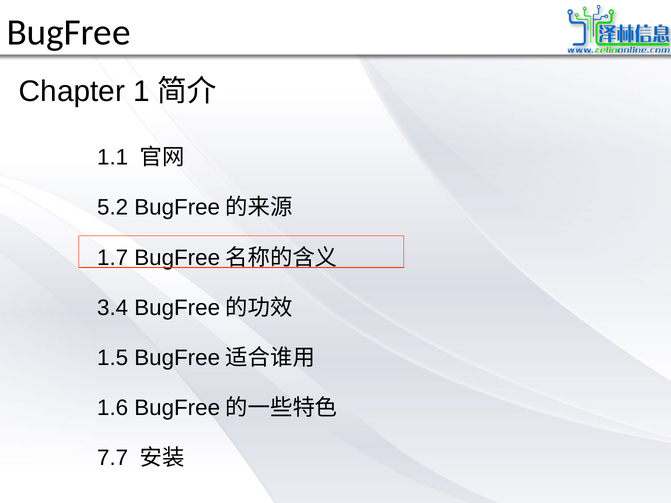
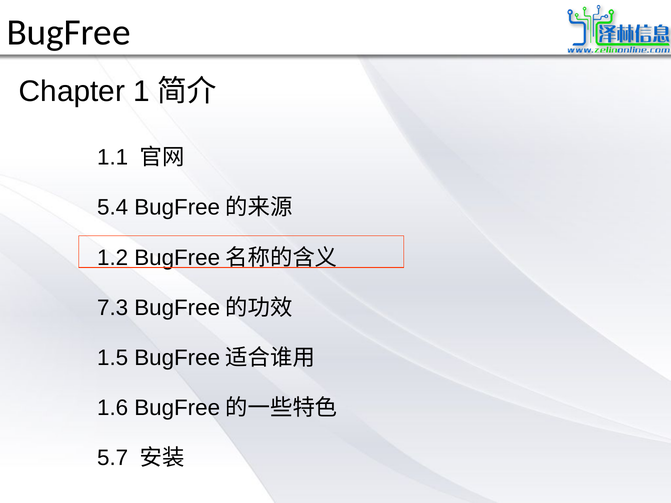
5.2: 5.2 -> 5.4 (113, 208)
1.7: 1.7 -> 1.2 (113, 258)
3.4: 3.4 -> 7.3 (113, 308)
7.7: 7.7 -> 5.7 (113, 458)
